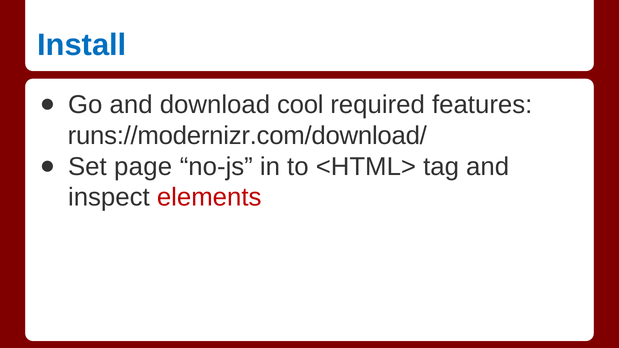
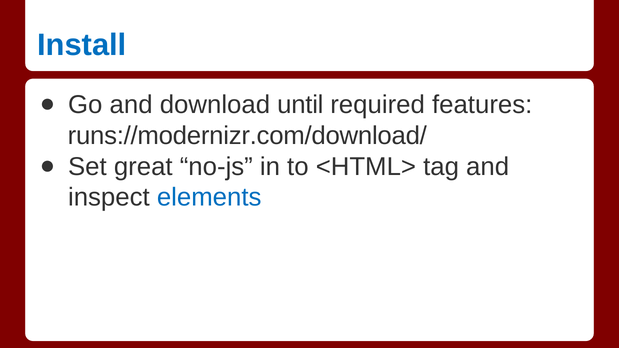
cool: cool -> until (300, 105)
page: page -> great (143, 167)
elements colour: red -> blue (209, 198)
